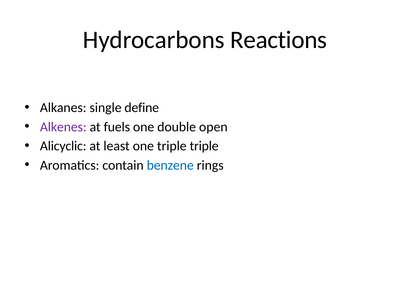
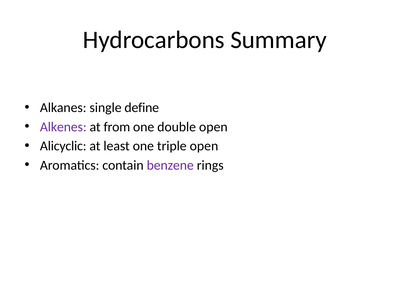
Reactions: Reactions -> Summary (279, 40)
fuels: fuels -> from (117, 127)
triple triple: triple -> open (204, 146)
benzene colour: blue -> purple (170, 165)
